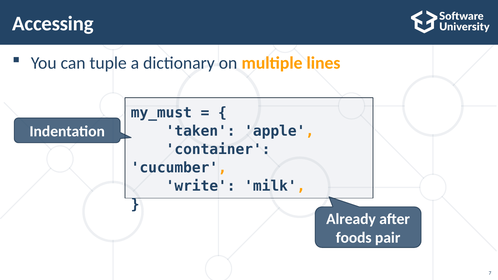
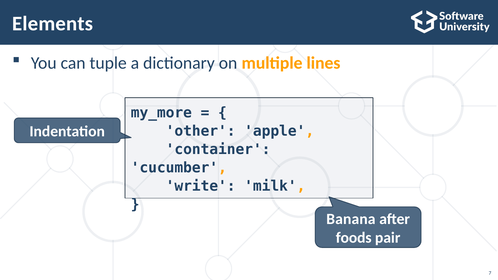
Accessing: Accessing -> Elements (53, 24)
my_must: my_must -> my_more (161, 113)
taken: taken -> other (201, 131)
Already: Already -> Banana (351, 219)
